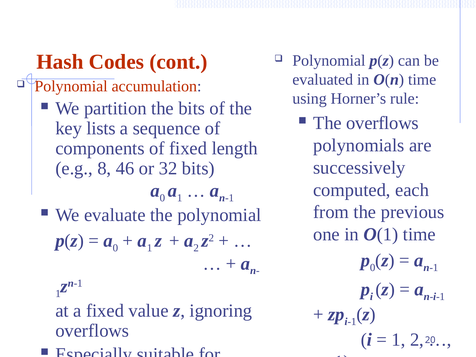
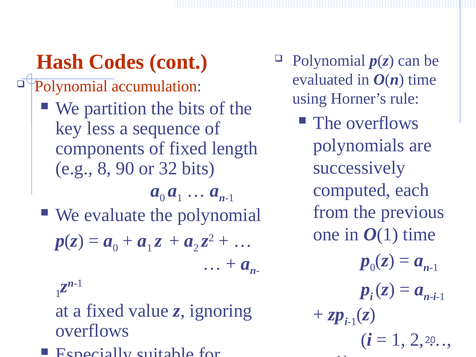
lists: lists -> less (101, 128)
46: 46 -> 90 (125, 168)
